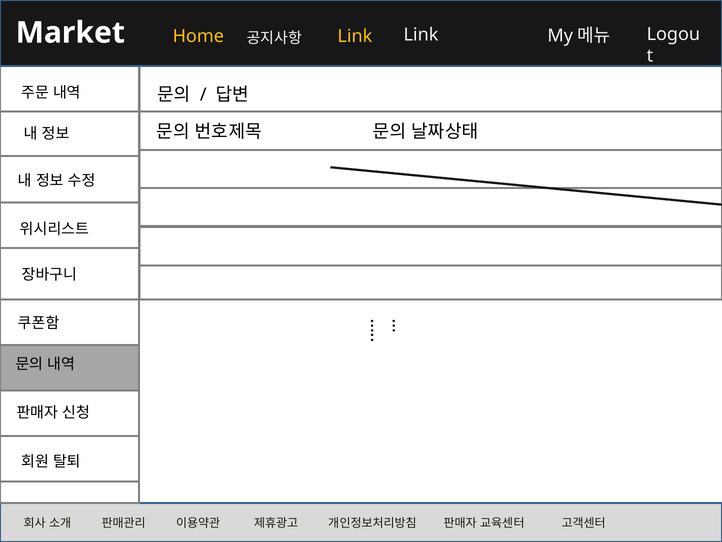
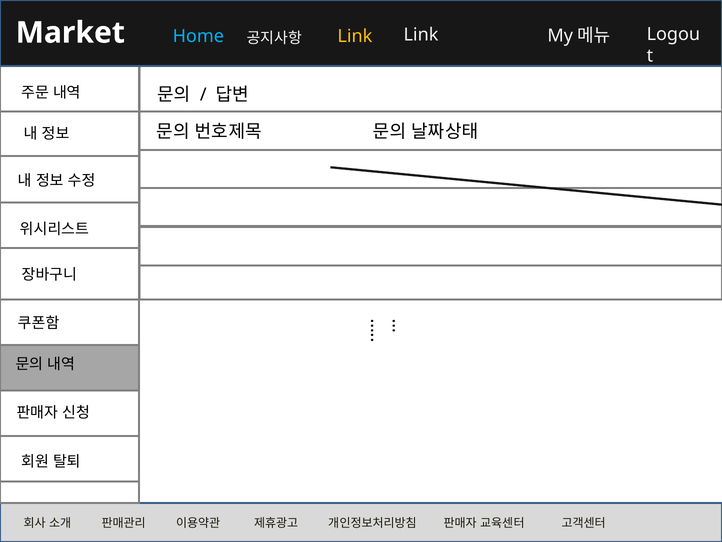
Home colour: yellow -> light blue (198, 36)
